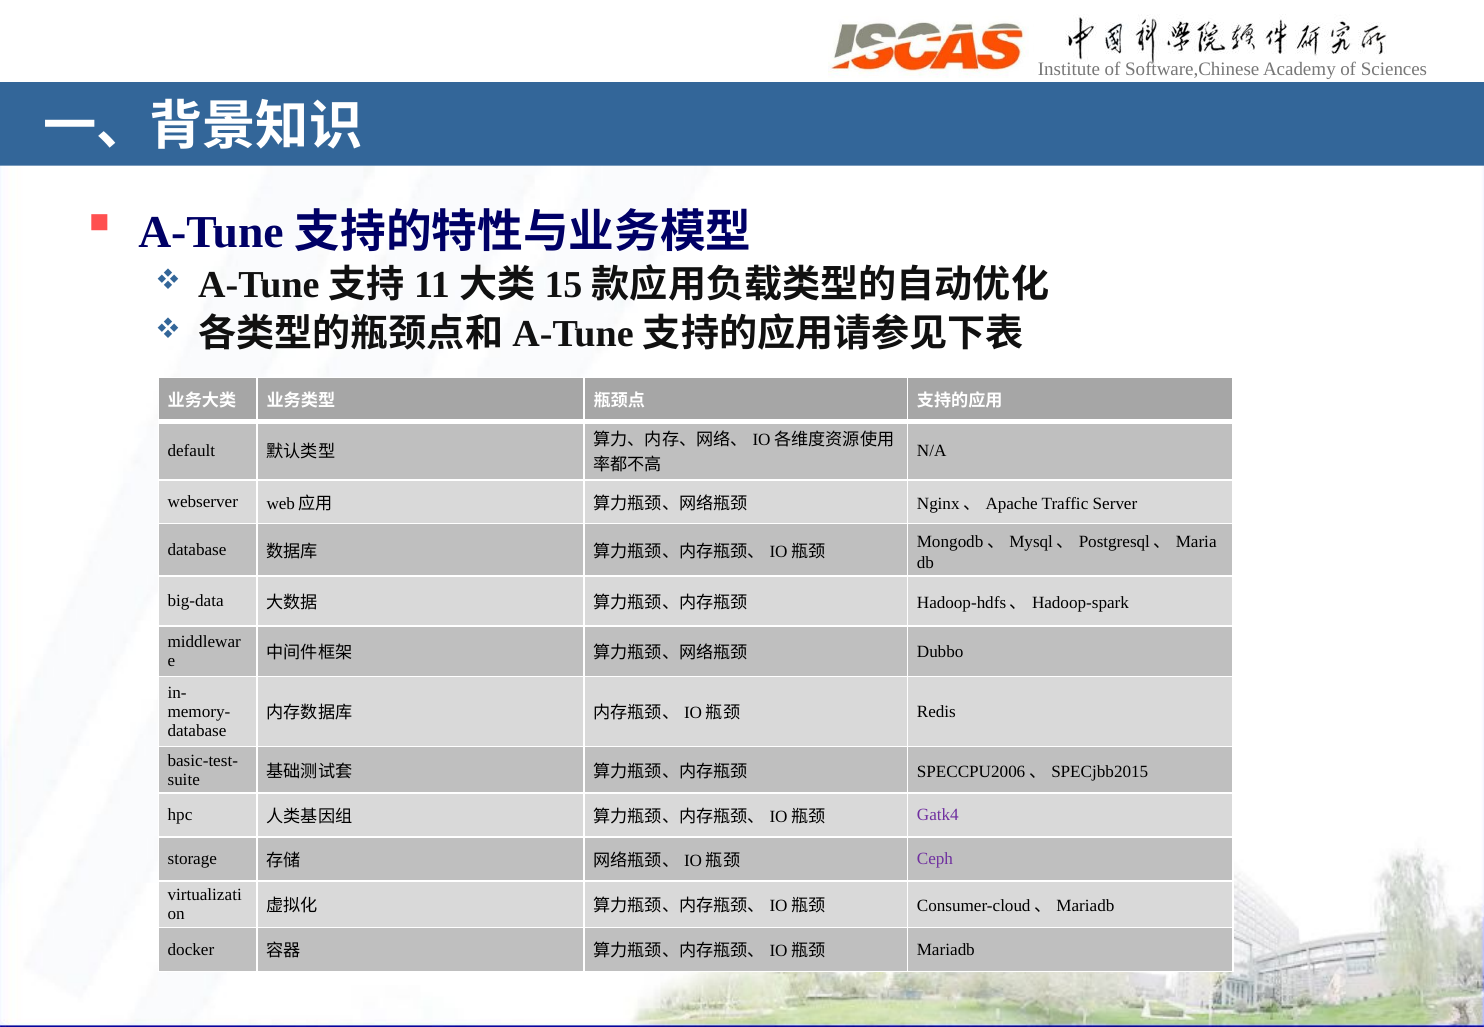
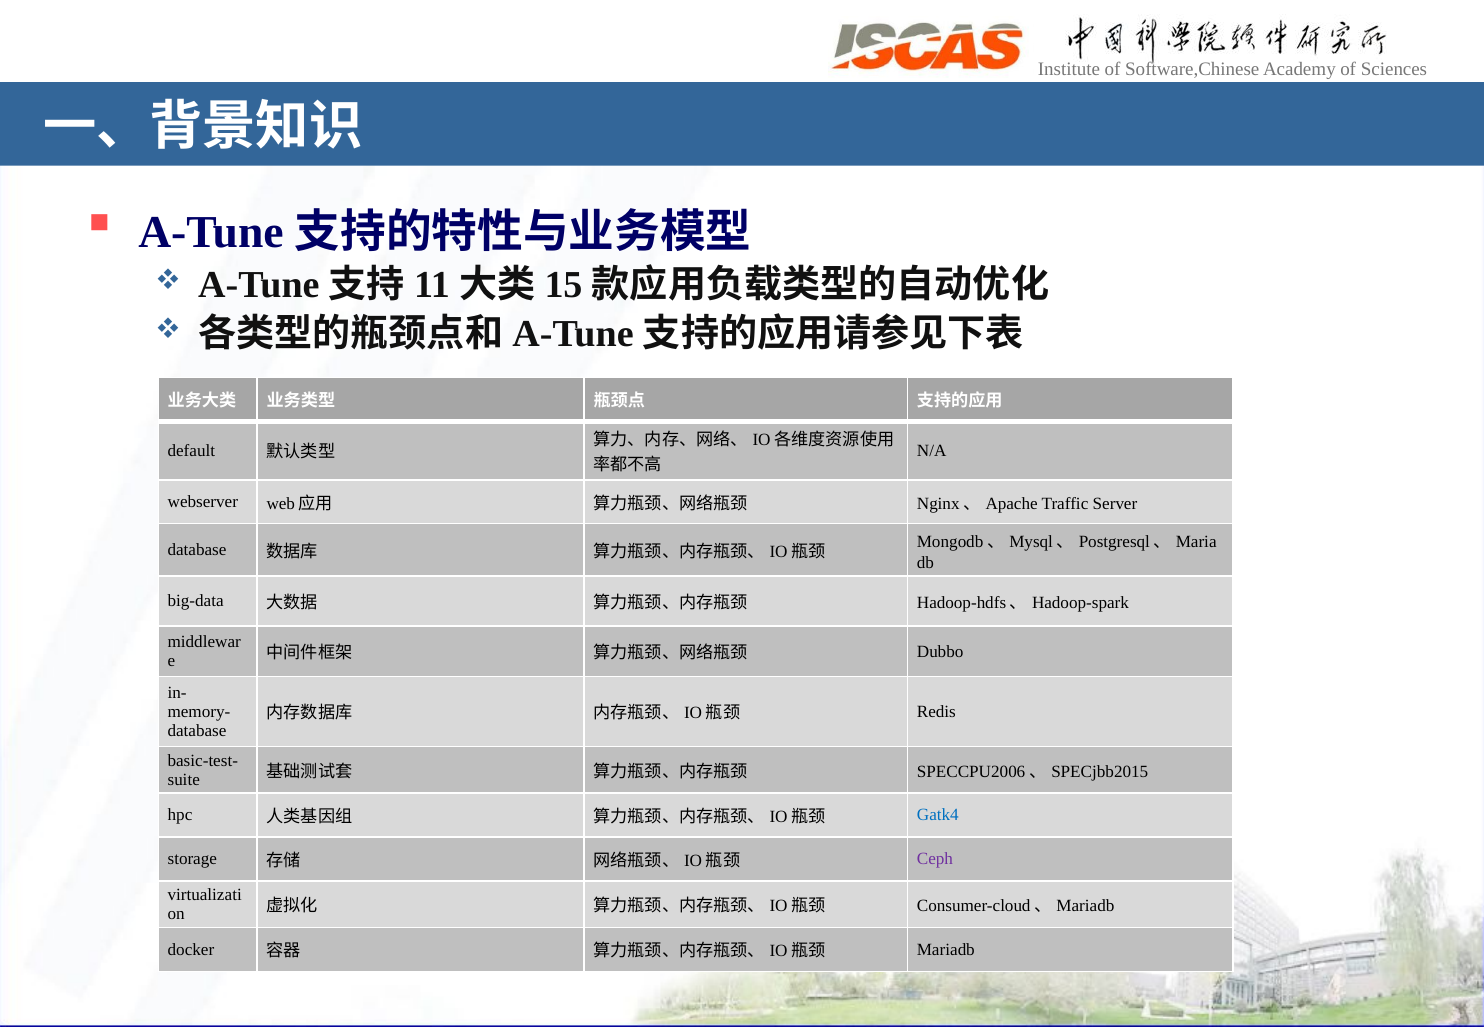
Gatk4 colour: purple -> blue (938, 815)
